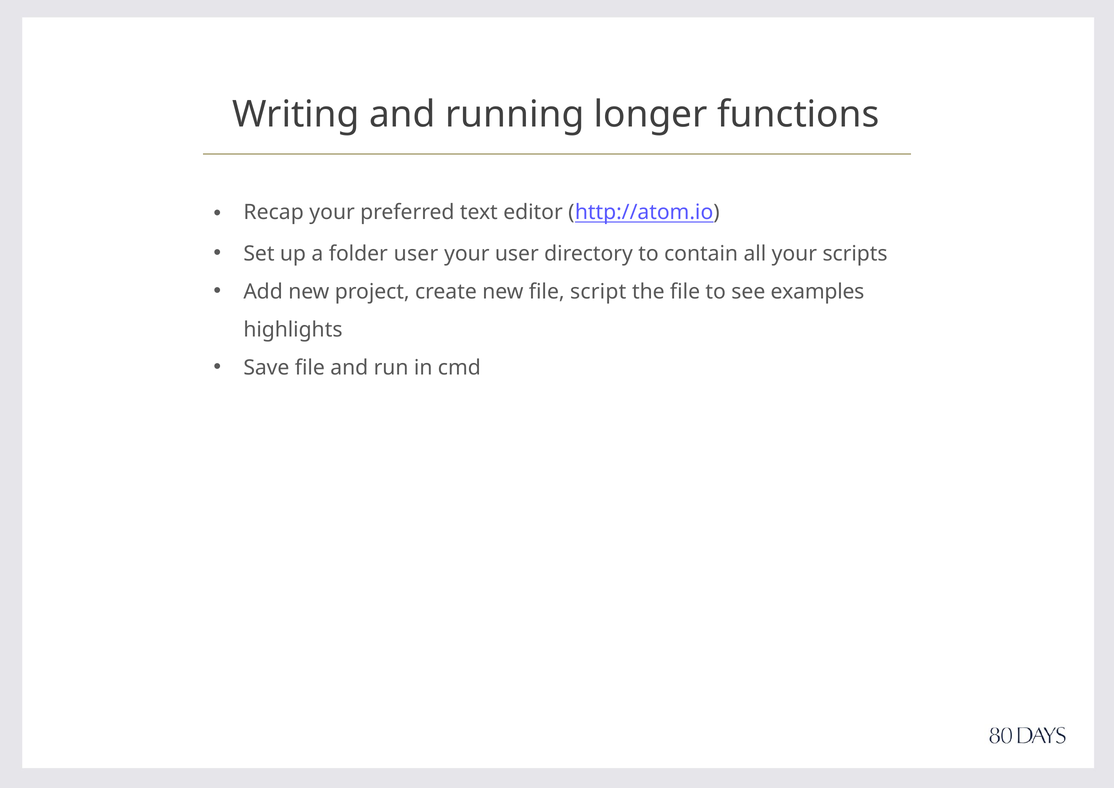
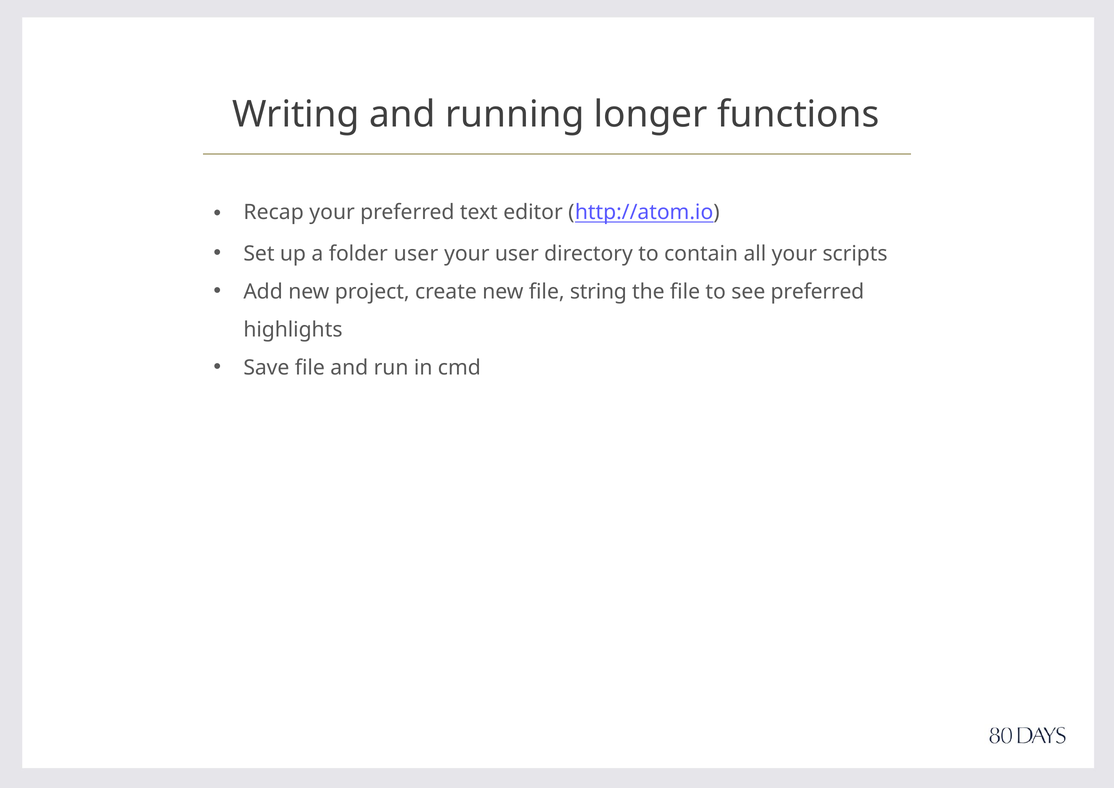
script: script -> string (598, 292)
see examples: examples -> preferred (817, 292)
